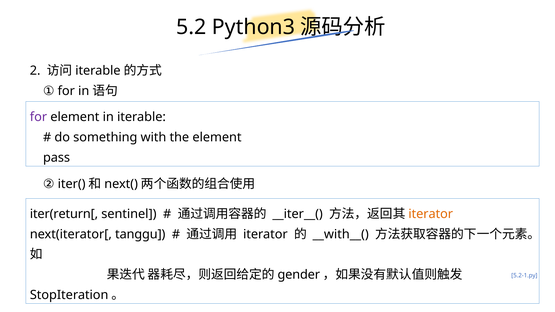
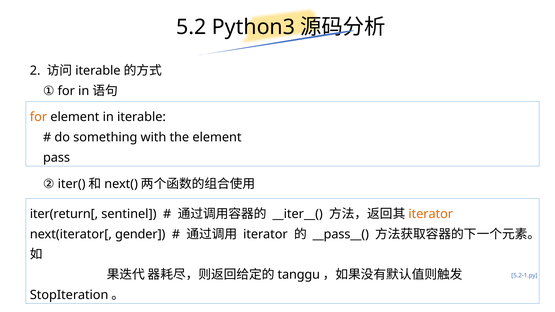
for colour: purple -> orange (38, 117)
tanggu: tanggu -> gender (140, 234)
__with__(: __with__( -> __pass__( (341, 234)
gender: gender -> tanggu (299, 275)
